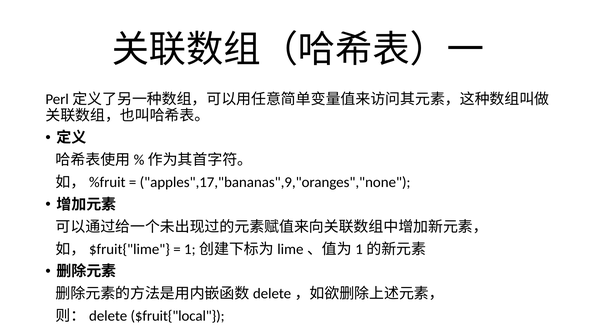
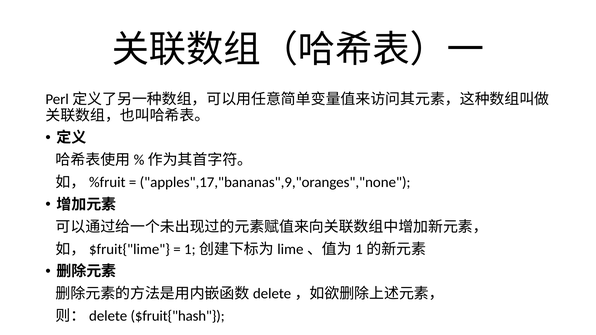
$fruit{"local: $fruit{"local -> $fruit{"hash (178, 316)
